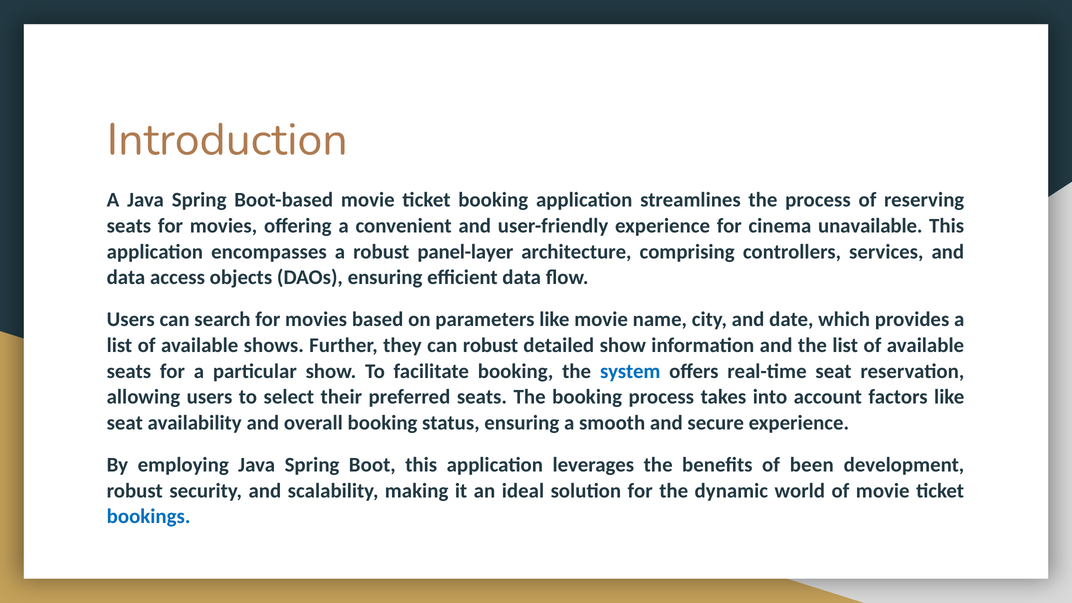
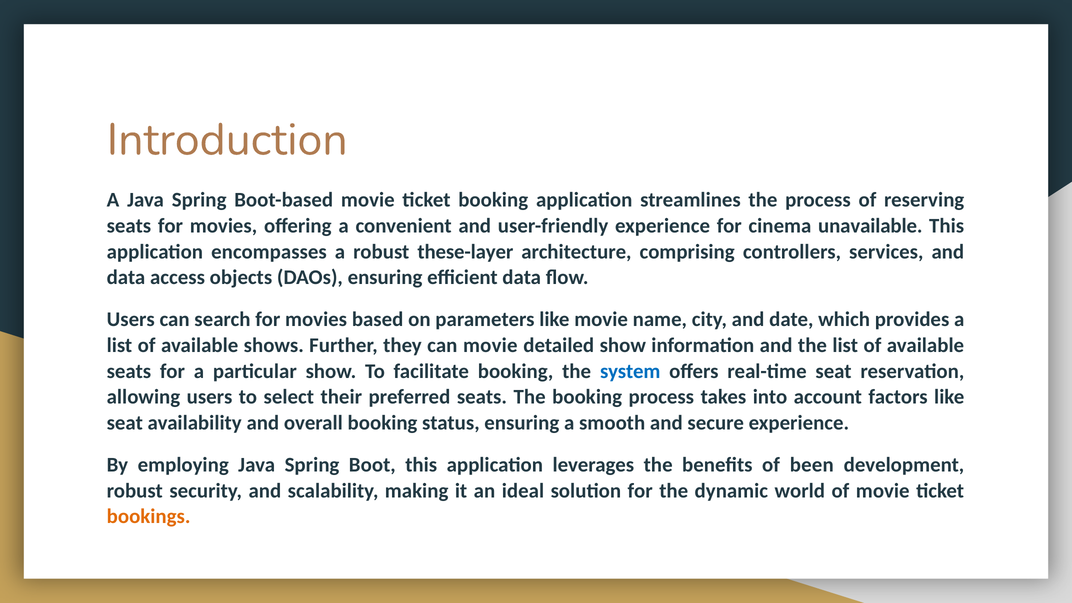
panel-layer: panel-layer -> these-layer (465, 252)
can robust: robust -> movie (490, 345)
bookings colour: blue -> orange (149, 517)
